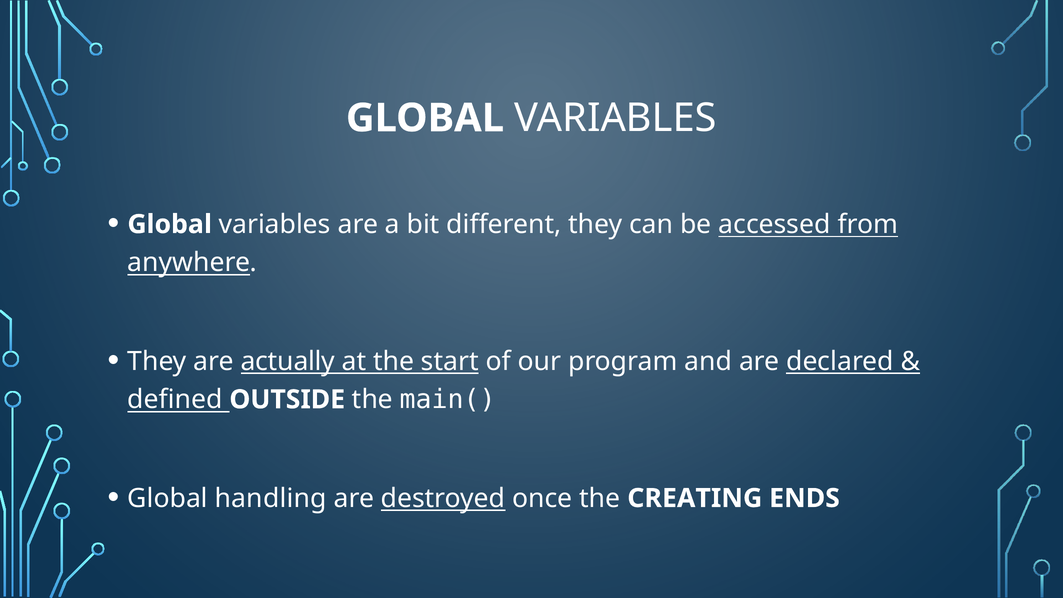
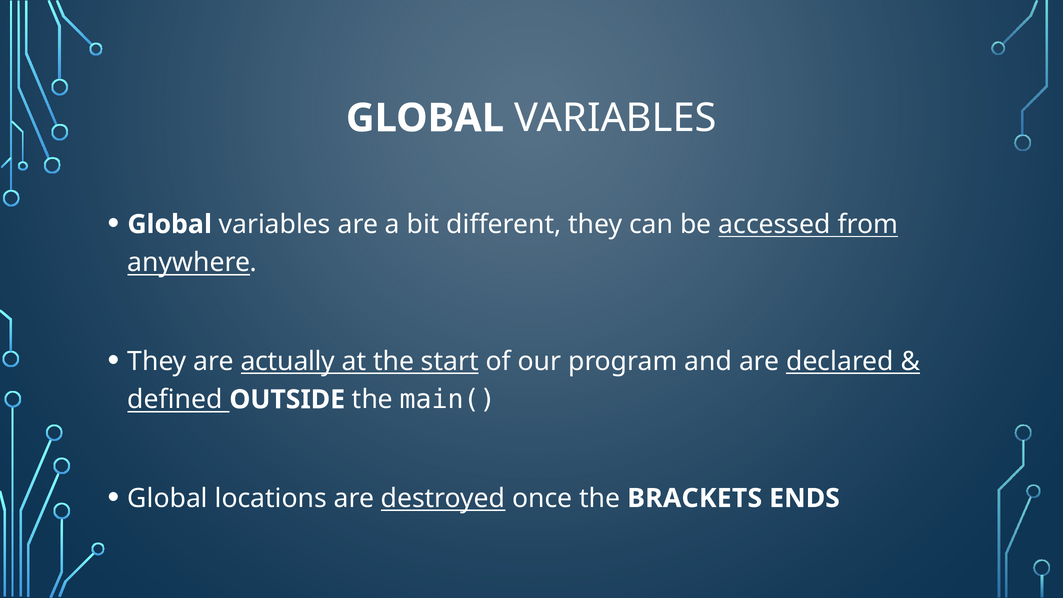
handling: handling -> locations (271, 498)
CREATING: CREATING -> BRACKETS (695, 498)
